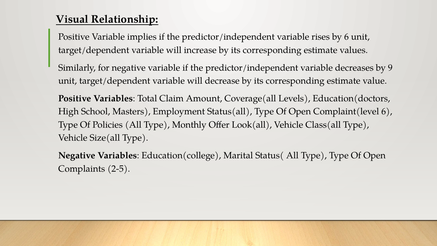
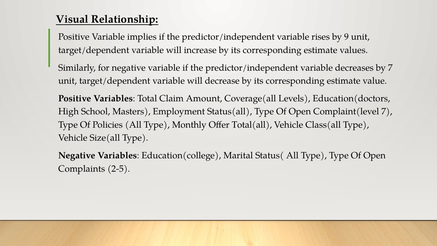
by 6: 6 -> 9 (346, 37)
by 9: 9 -> 7 (390, 68)
Complaint(level 6: 6 -> 7 (387, 112)
Look(all: Look(all -> Total(all (252, 125)
